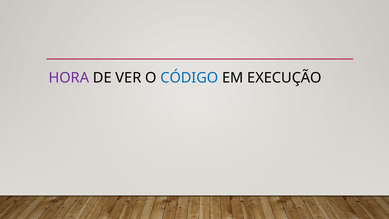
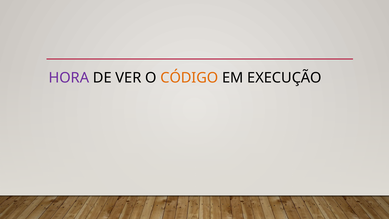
CÓDIGO colour: blue -> orange (189, 78)
